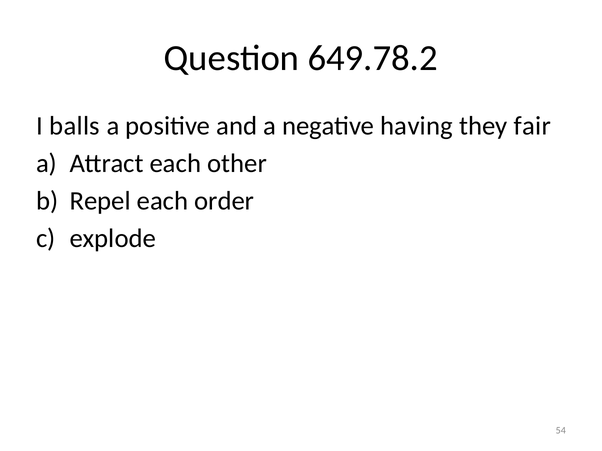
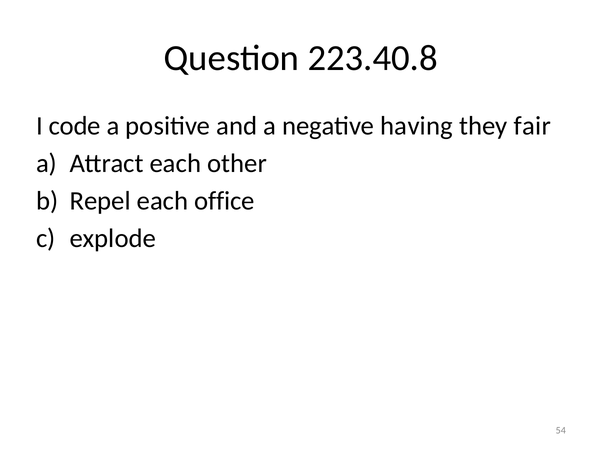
649.78.2: 649.78.2 -> 223.40.8 (373, 58)
balls: balls -> code (75, 126)
order: order -> office (224, 201)
